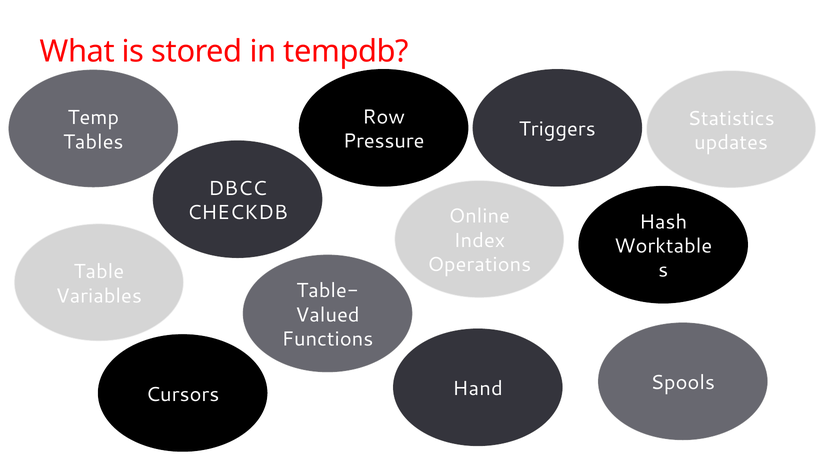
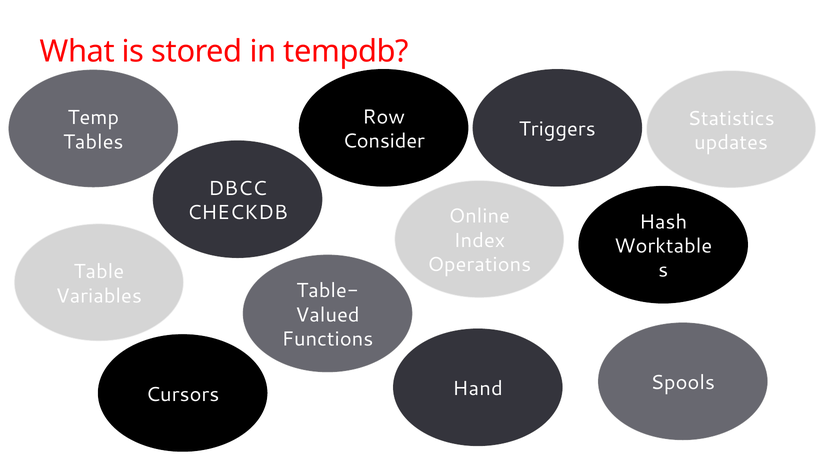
Pressure: Pressure -> Consider (384, 141)
